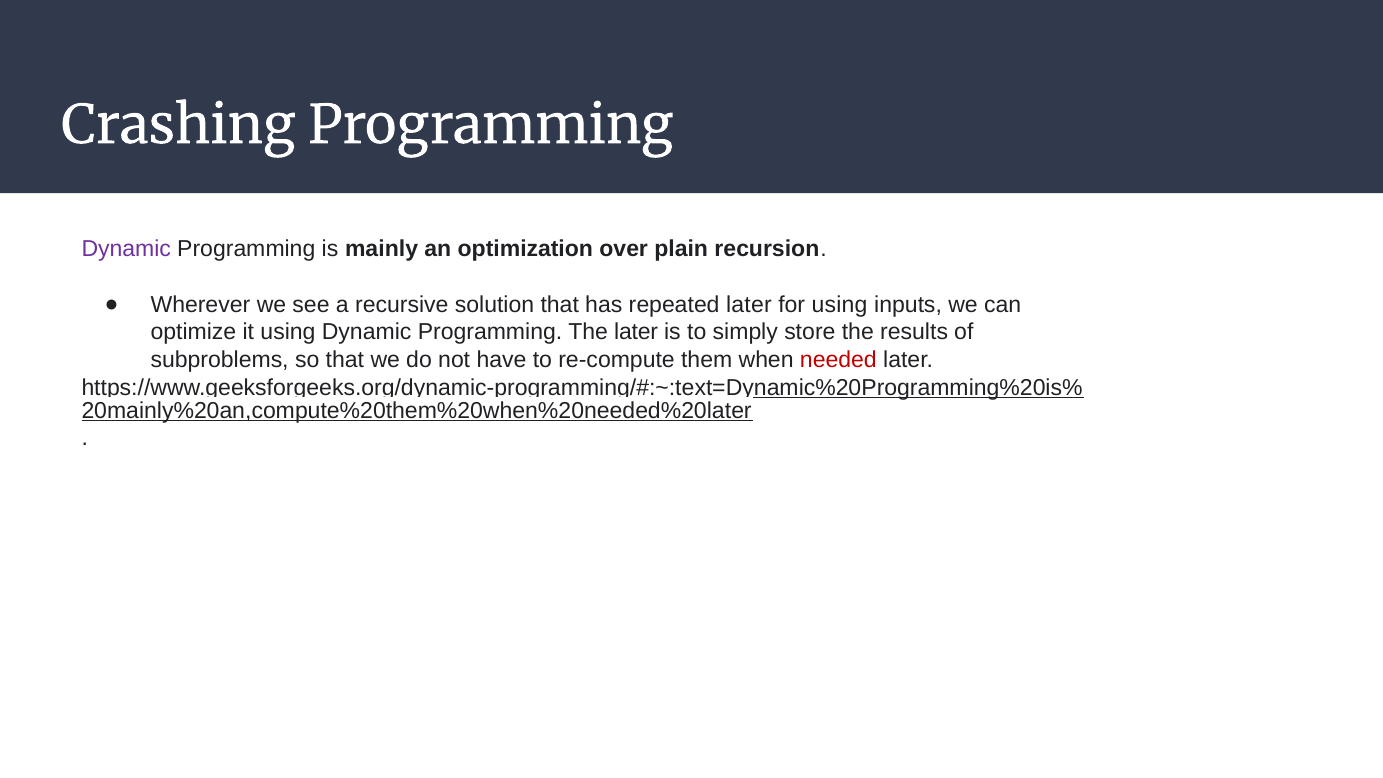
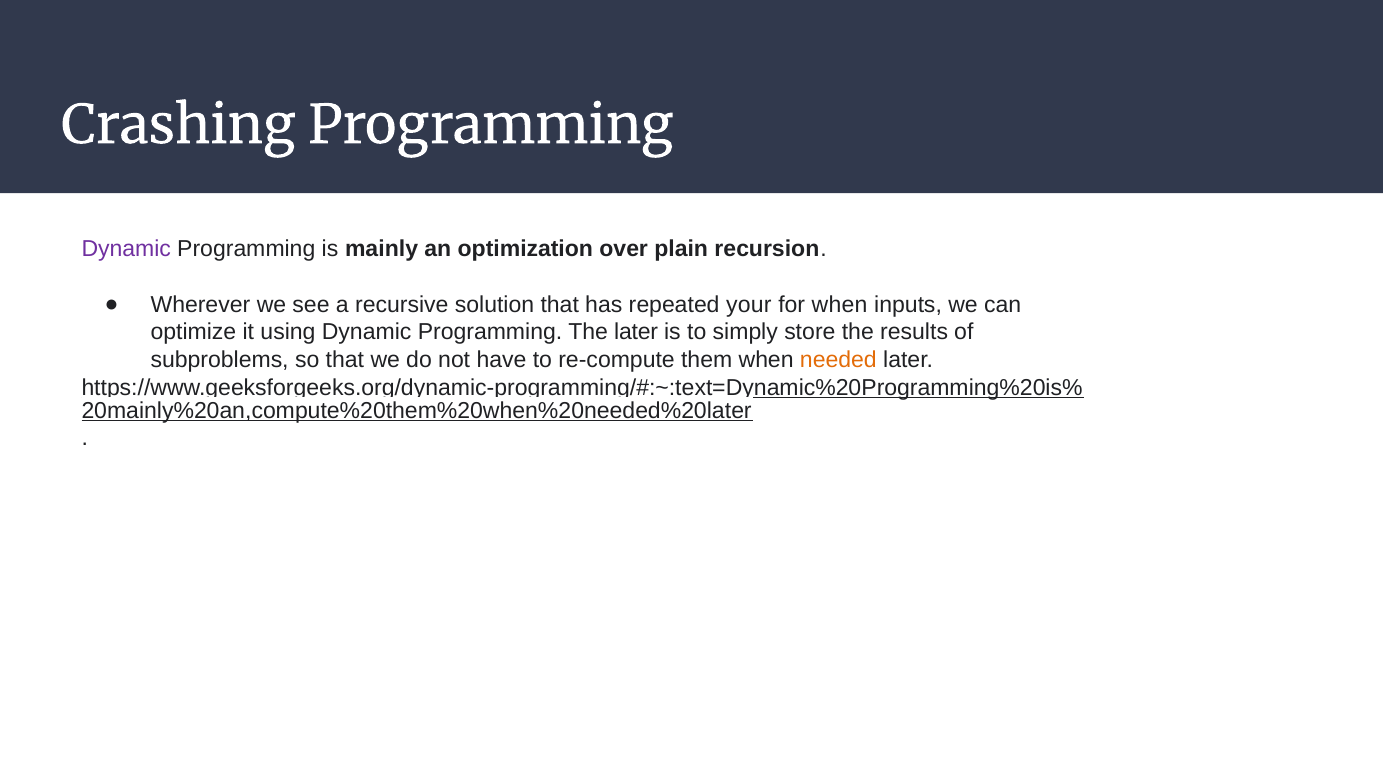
repeated later: later -> your (749, 305)
for using: using -> when (840, 305)
needed colour: red -> orange (838, 360)
